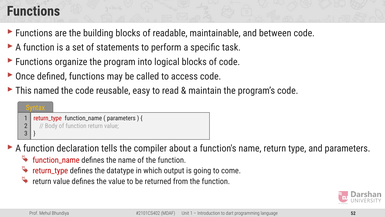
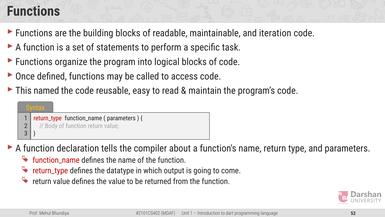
between: between -> iteration (275, 33)
